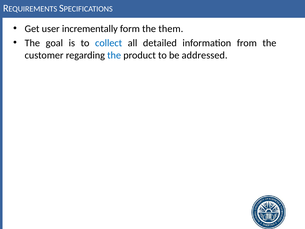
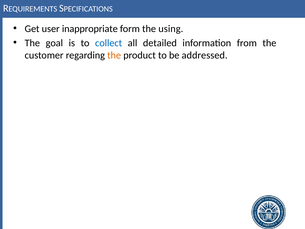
incrementally: incrementally -> inappropriate (90, 29)
them: them -> using (171, 29)
the colour: blue -> orange (114, 55)
